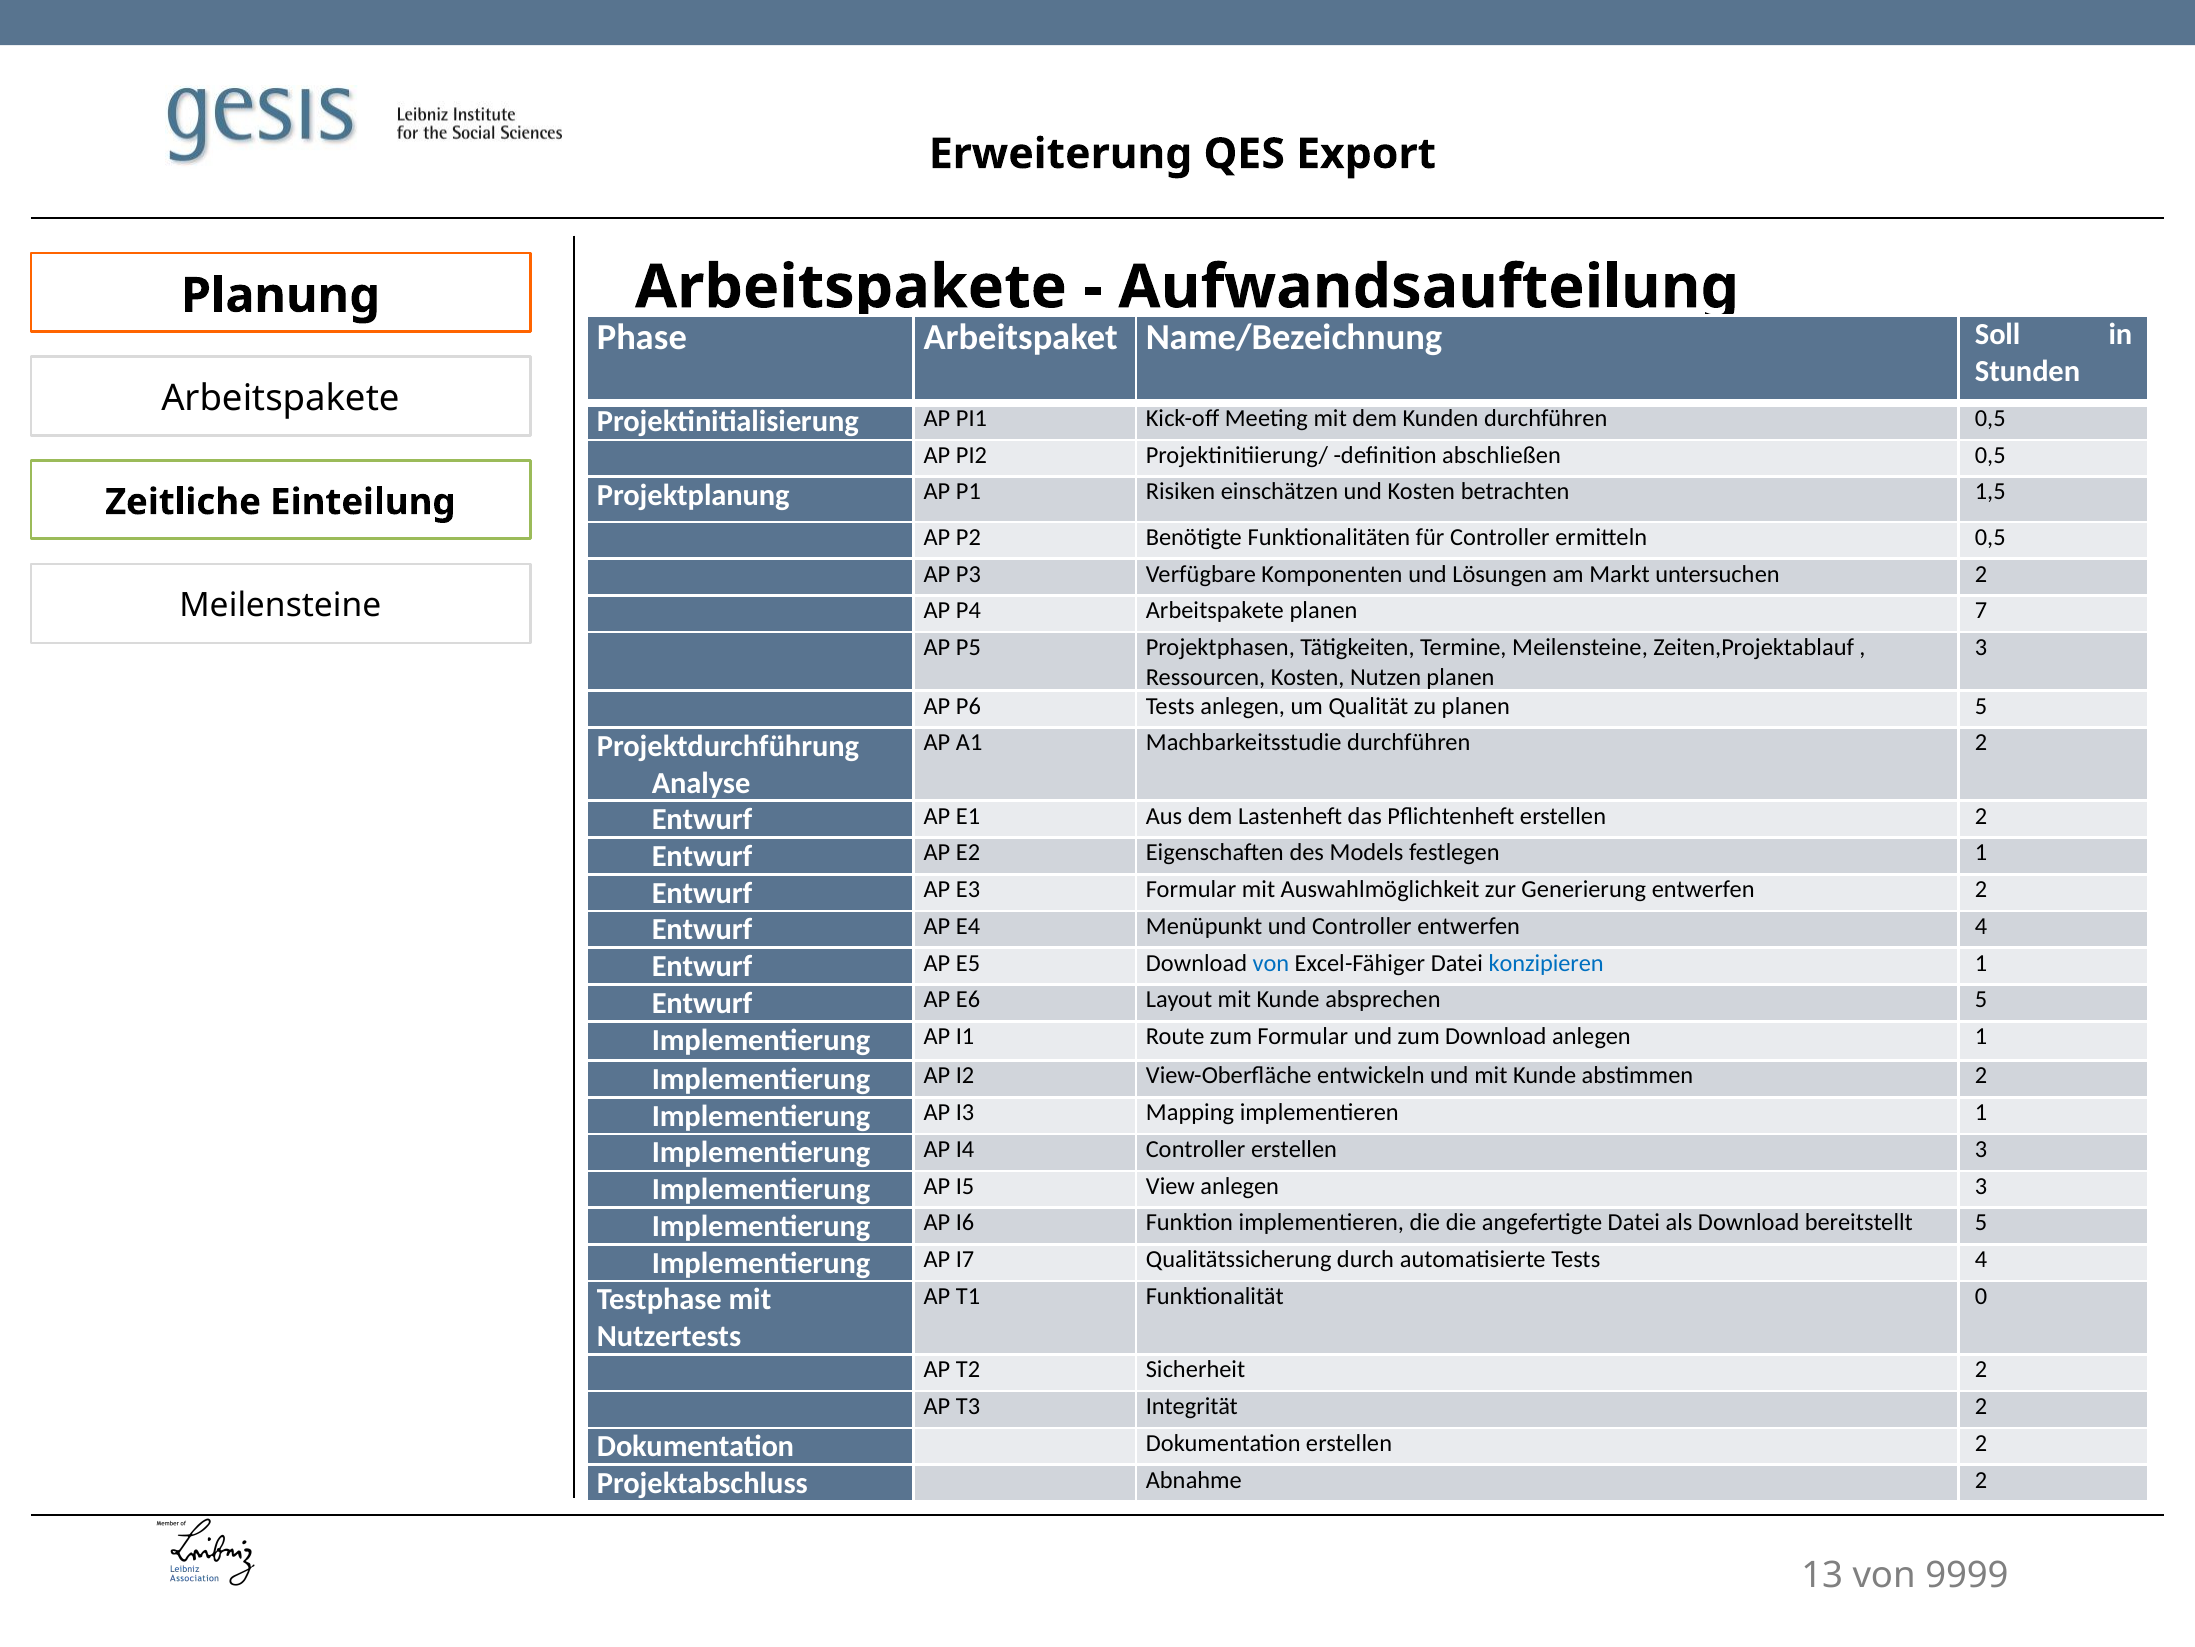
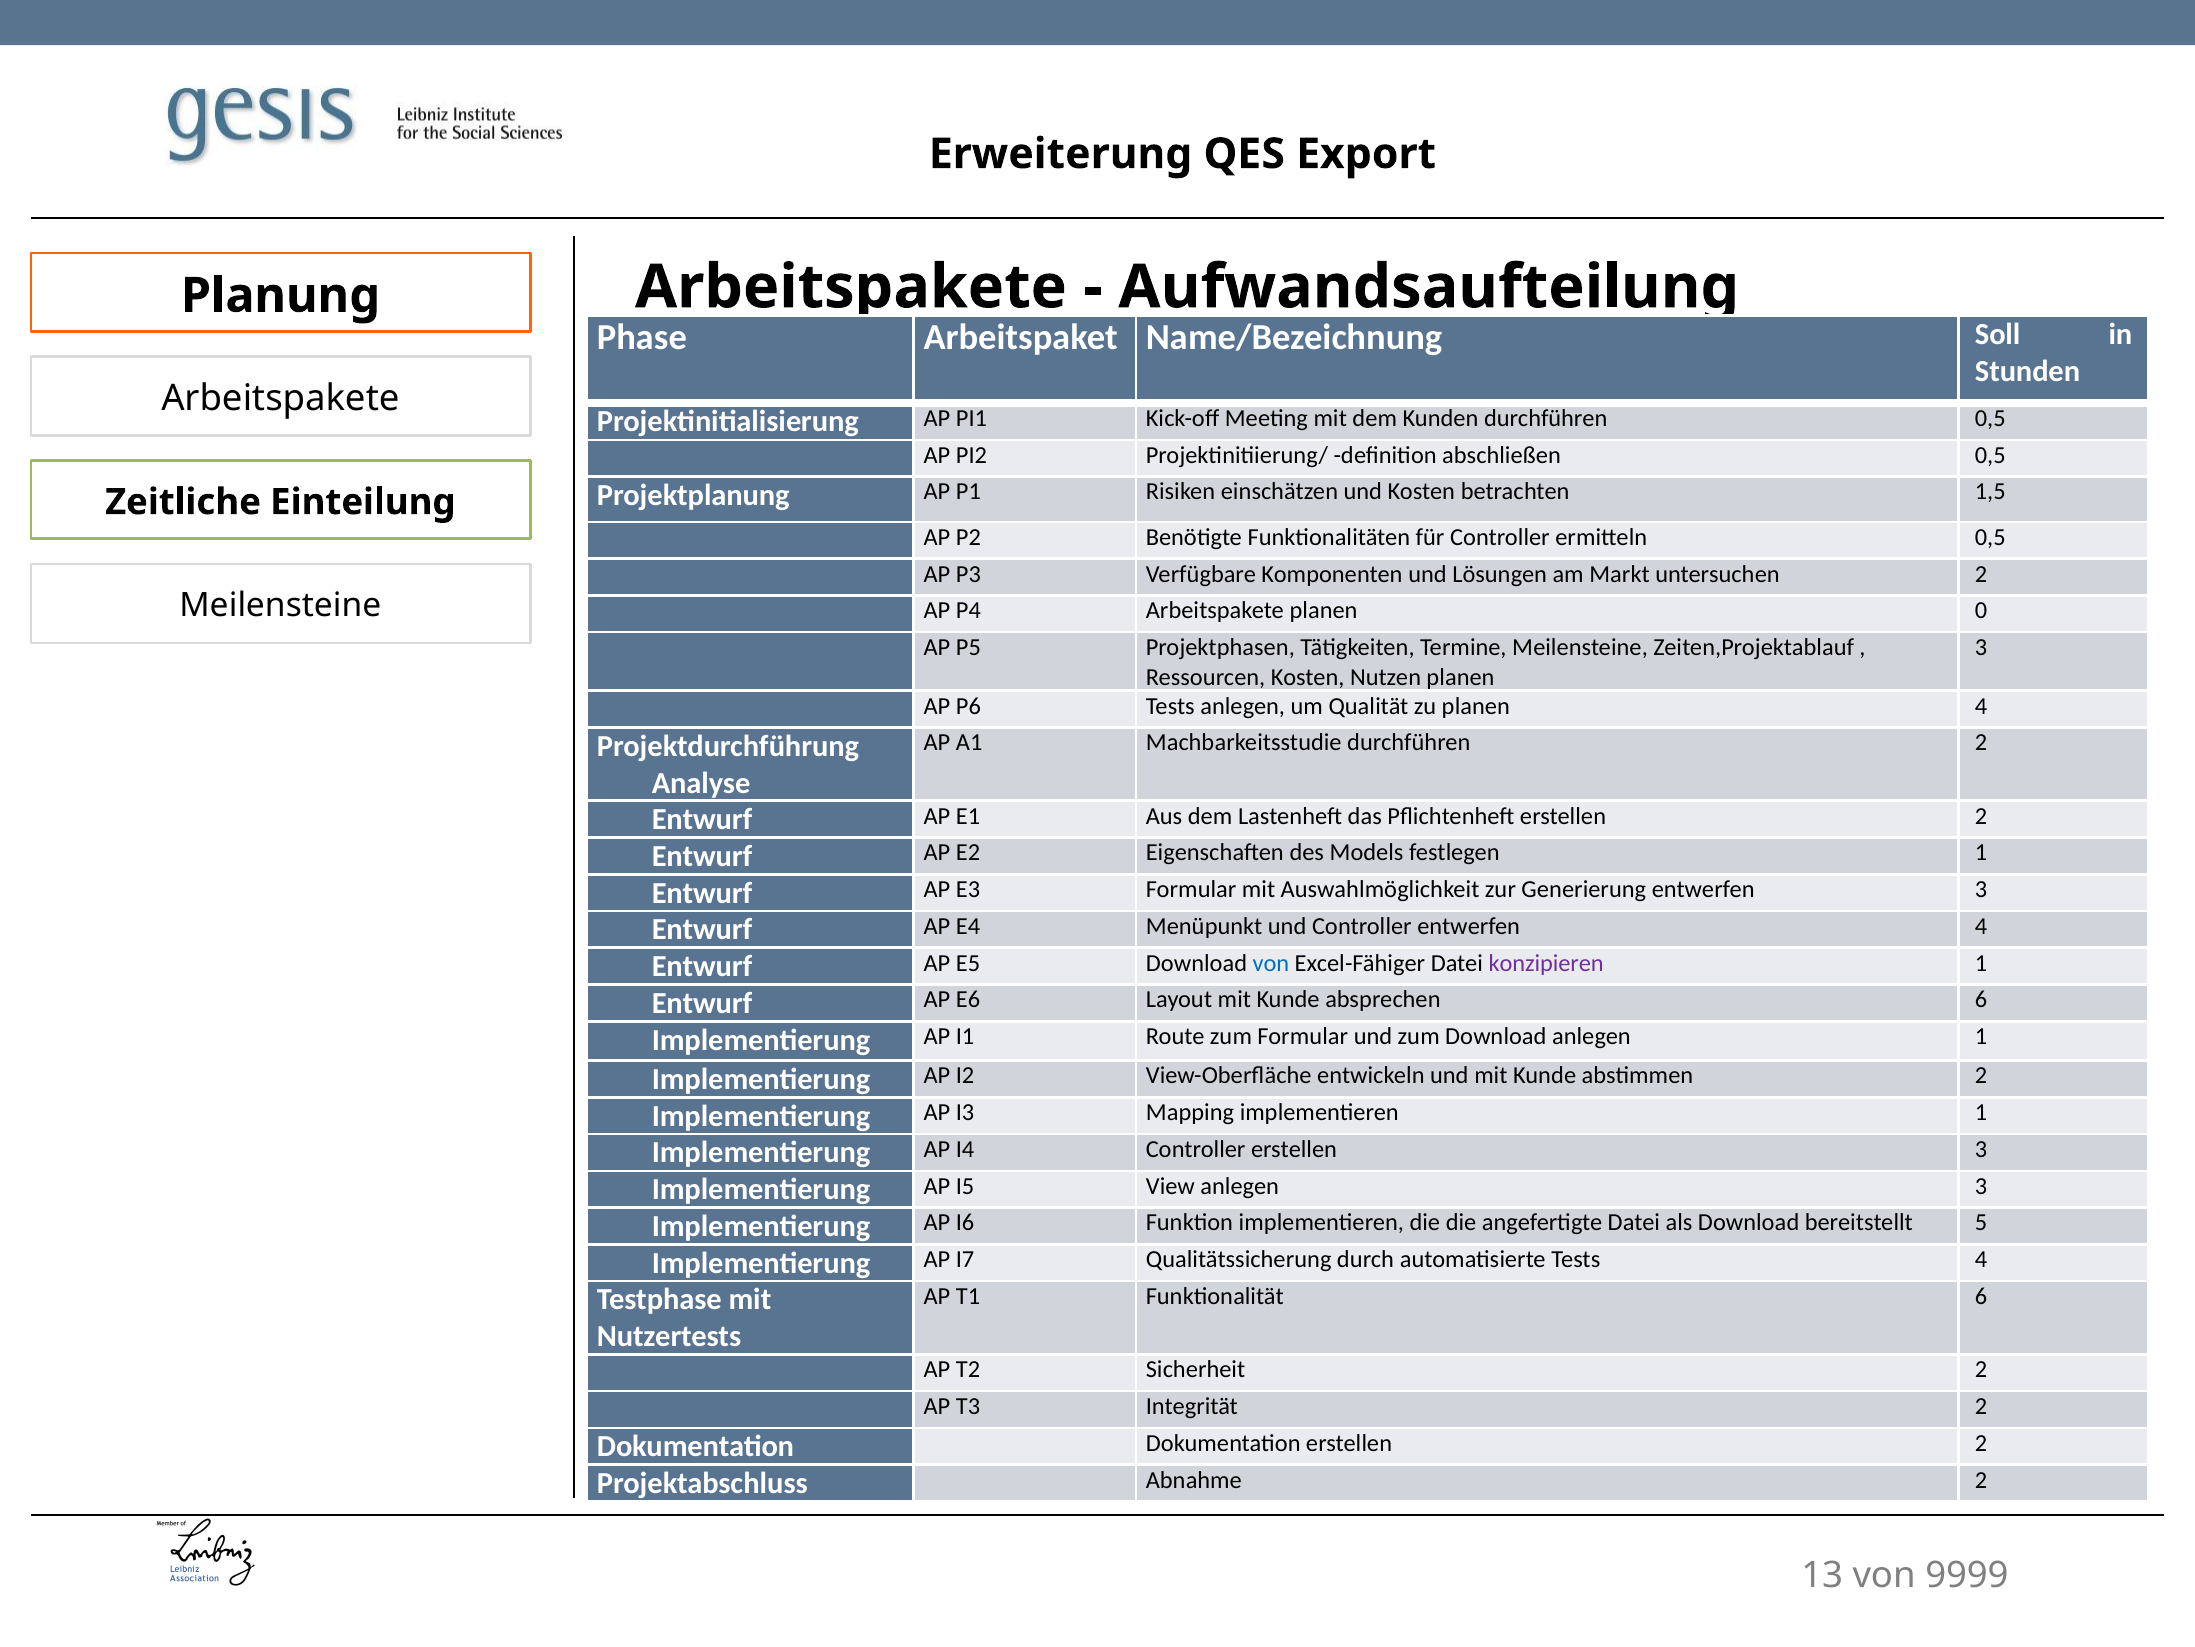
7: 7 -> 0 (1981, 610)
planen 5: 5 -> 4 (1981, 706)
entwerfen 2: 2 -> 3 (1981, 889)
konzipieren colour: blue -> purple (1546, 963)
absprechen 5: 5 -> 6 (1981, 999)
Funktionalität 0: 0 -> 6 (1981, 1296)
